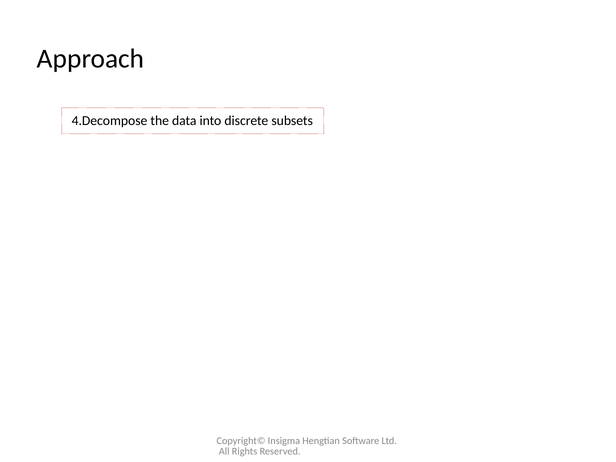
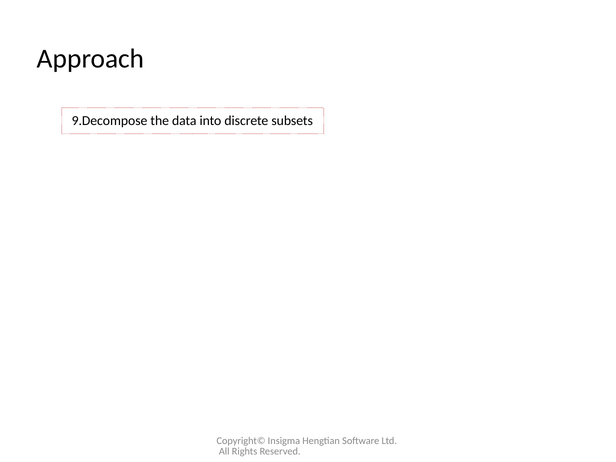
4.Decompose: 4.Decompose -> 9.Decompose (110, 121)
